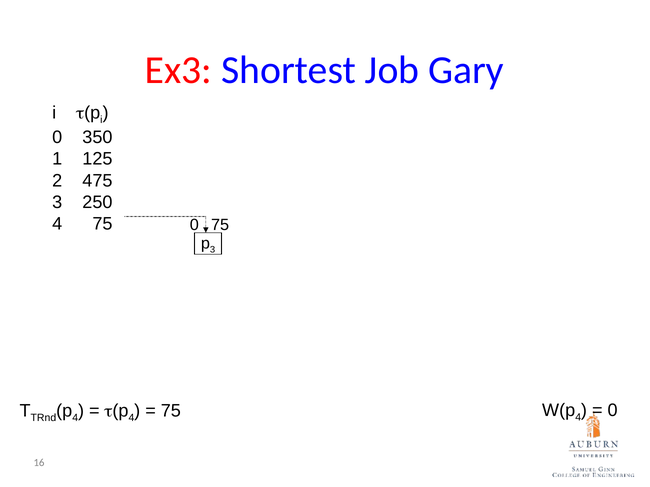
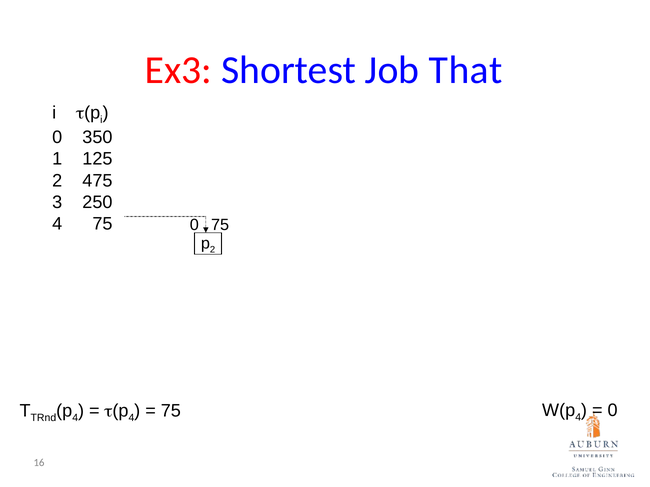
Gary: Gary -> That (466, 70)
3: 3 -> 2 (213, 250)
